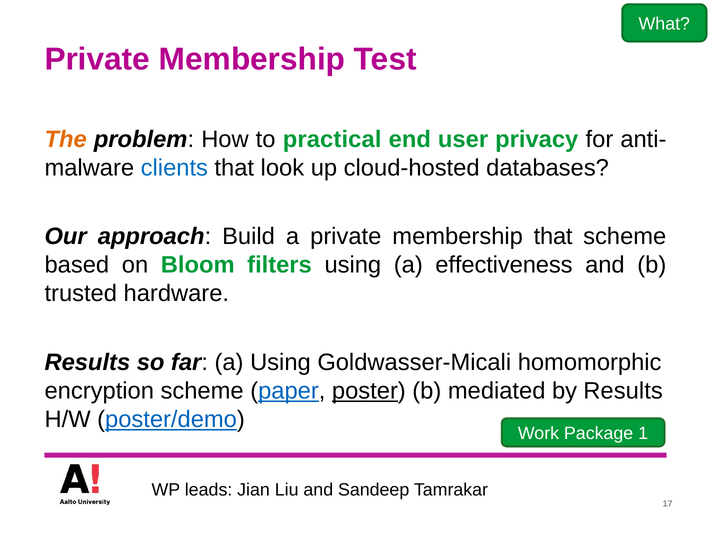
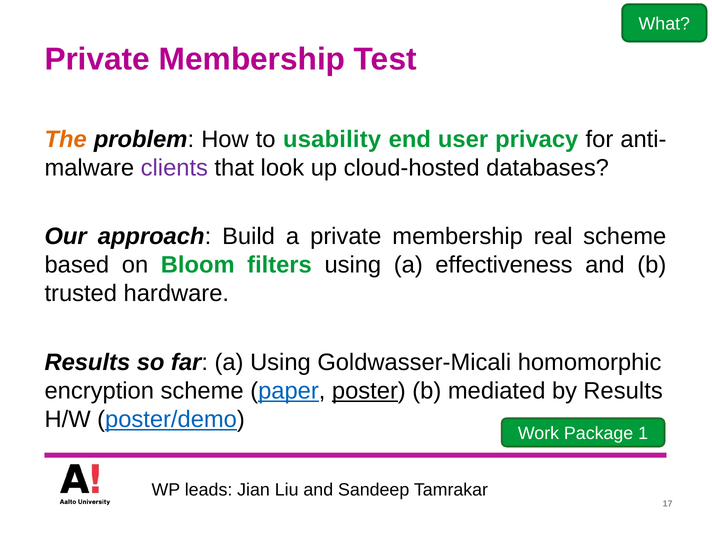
practical: practical -> usability (332, 139)
clients colour: blue -> purple (174, 168)
membership that: that -> real (553, 237)
